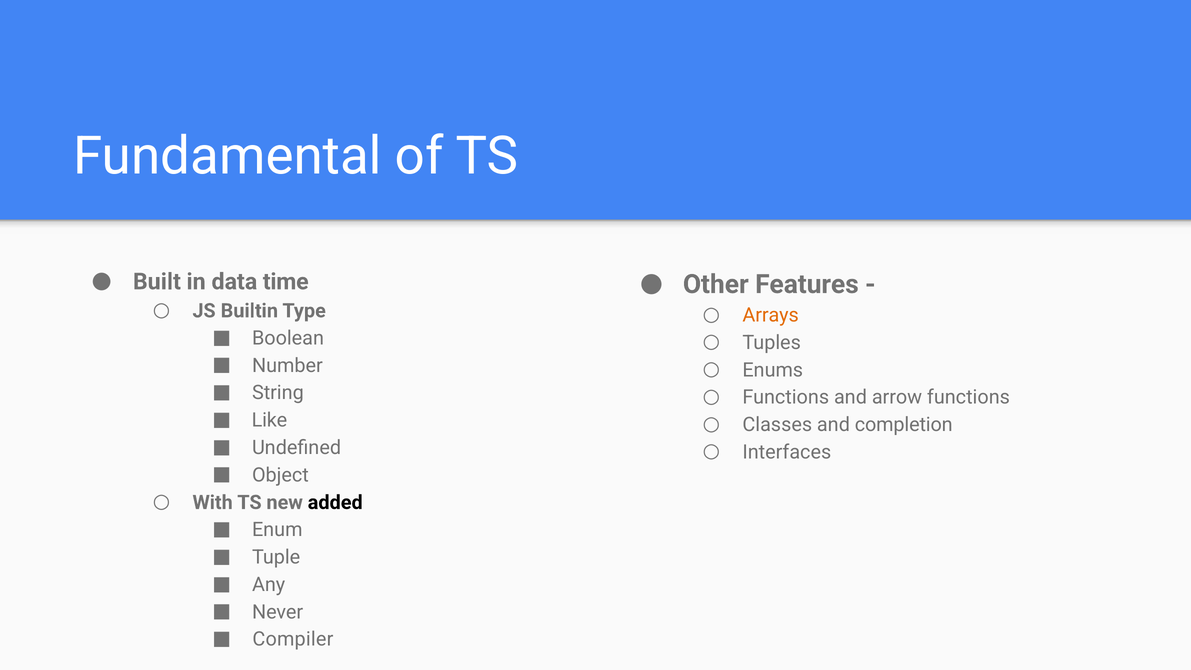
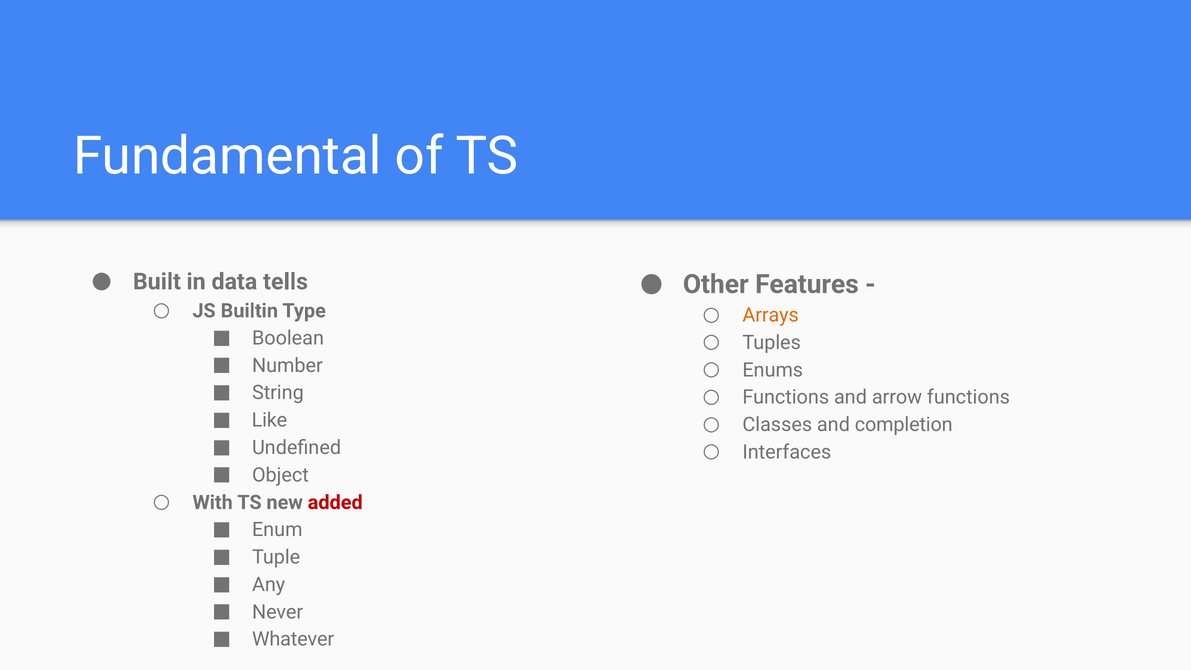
time: time -> tells (286, 282)
added colour: black -> red (335, 502)
Compiler: Compiler -> Whatever (293, 639)
